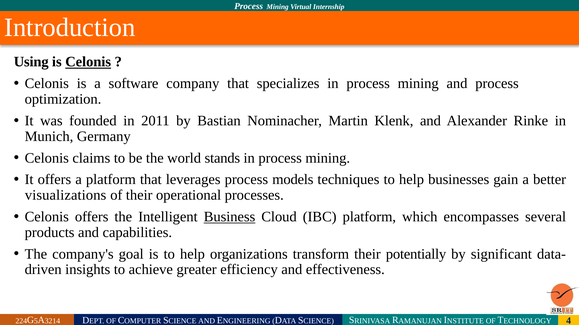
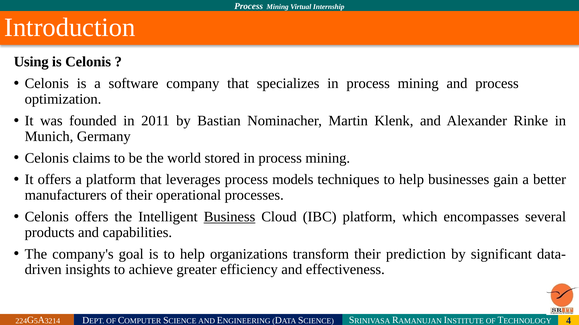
Celonis underline: present -> none (88, 62)
stands: stands -> stored (222, 158)
visualizations: visualizations -> manufacturers (66, 196)
potentially: potentially -> prediction (416, 254)
